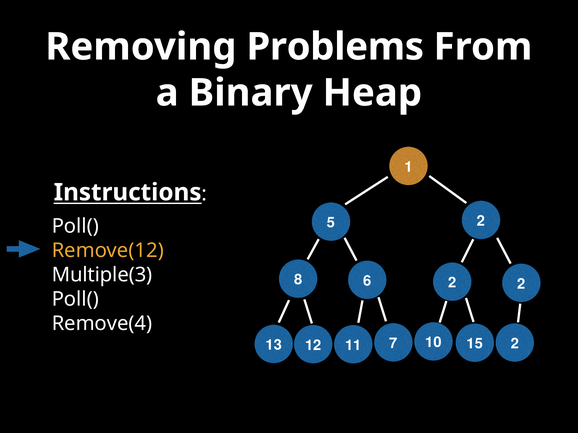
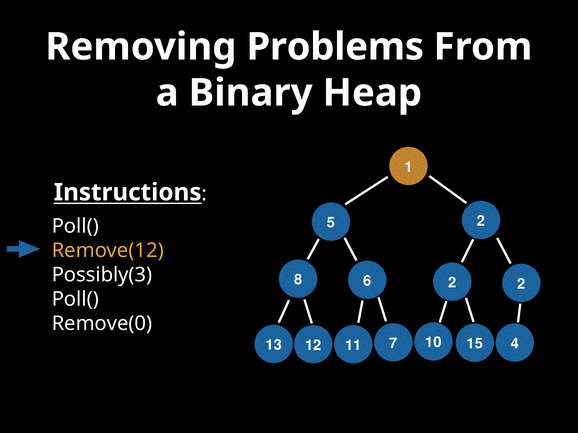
Multiple(3: Multiple(3 -> Possibly(3 (102, 275)
Remove(4: Remove(4 -> Remove(0 (102, 324)
15 2: 2 -> 4 (515, 344)
